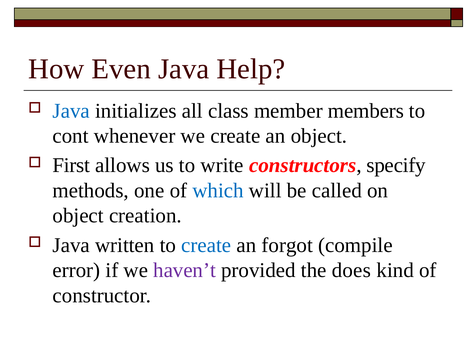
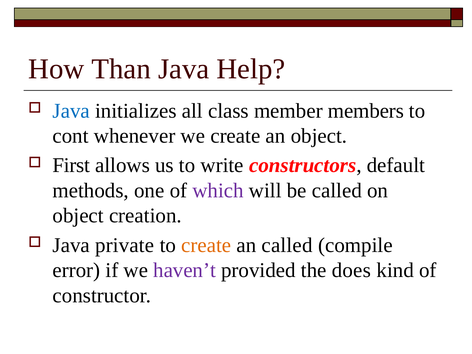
Even: Even -> Than (121, 69)
specify: specify -> default (396, 165)
which colour: blue -> purple (218, 191)
written: written -> private (125, 245)
create colour: blue -> orange (206, 245)
an forgot: forgot -> called (287, 245)
